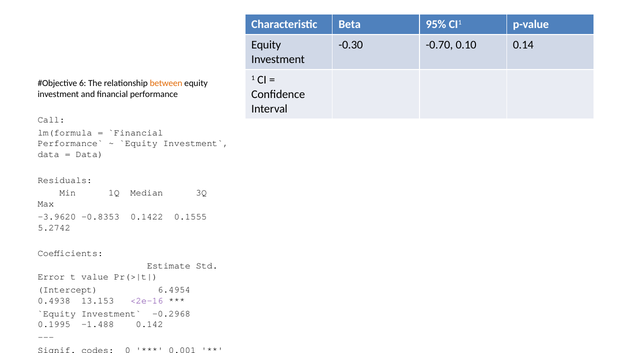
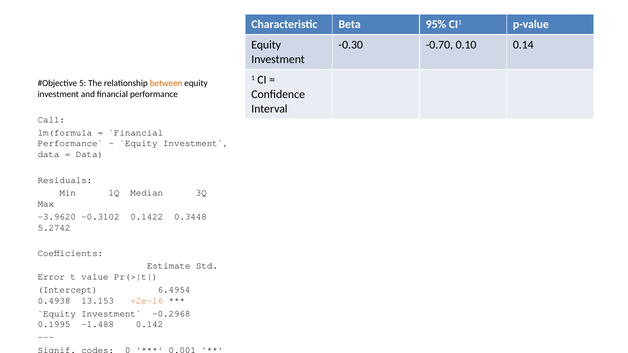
6: 6 -> 5 (83, 83)
-0.8353: -0.8353 -> -0.3102 (100, 217)
0.1555: 0.1555 -> 0.3448 (190, 217)
<2e-16 colour: purple -> orange (147, 301)
